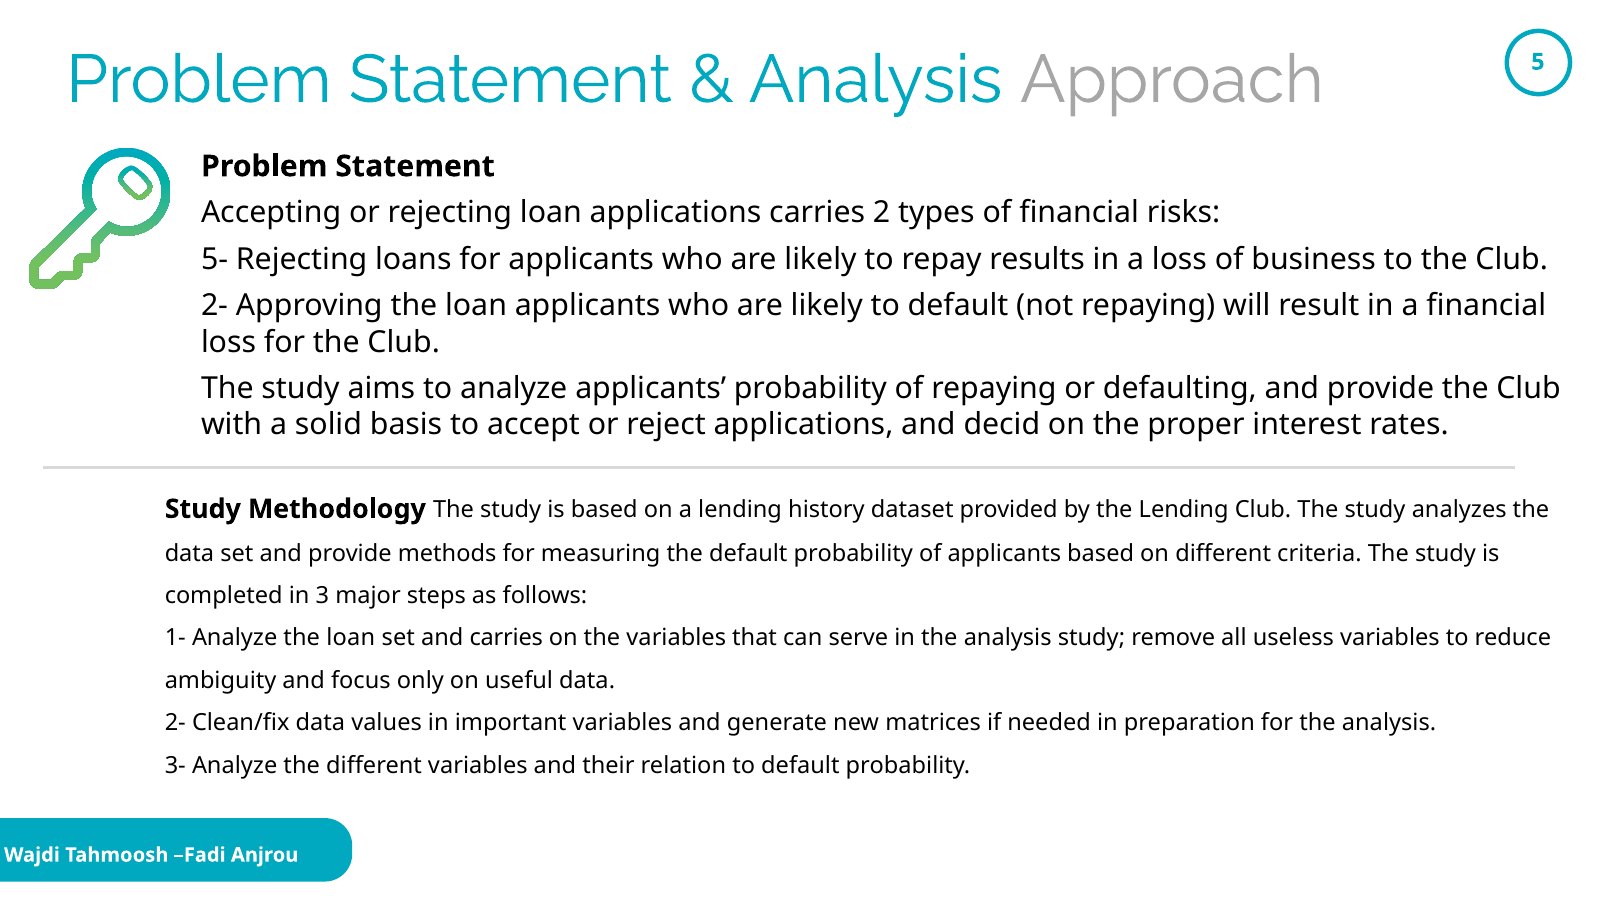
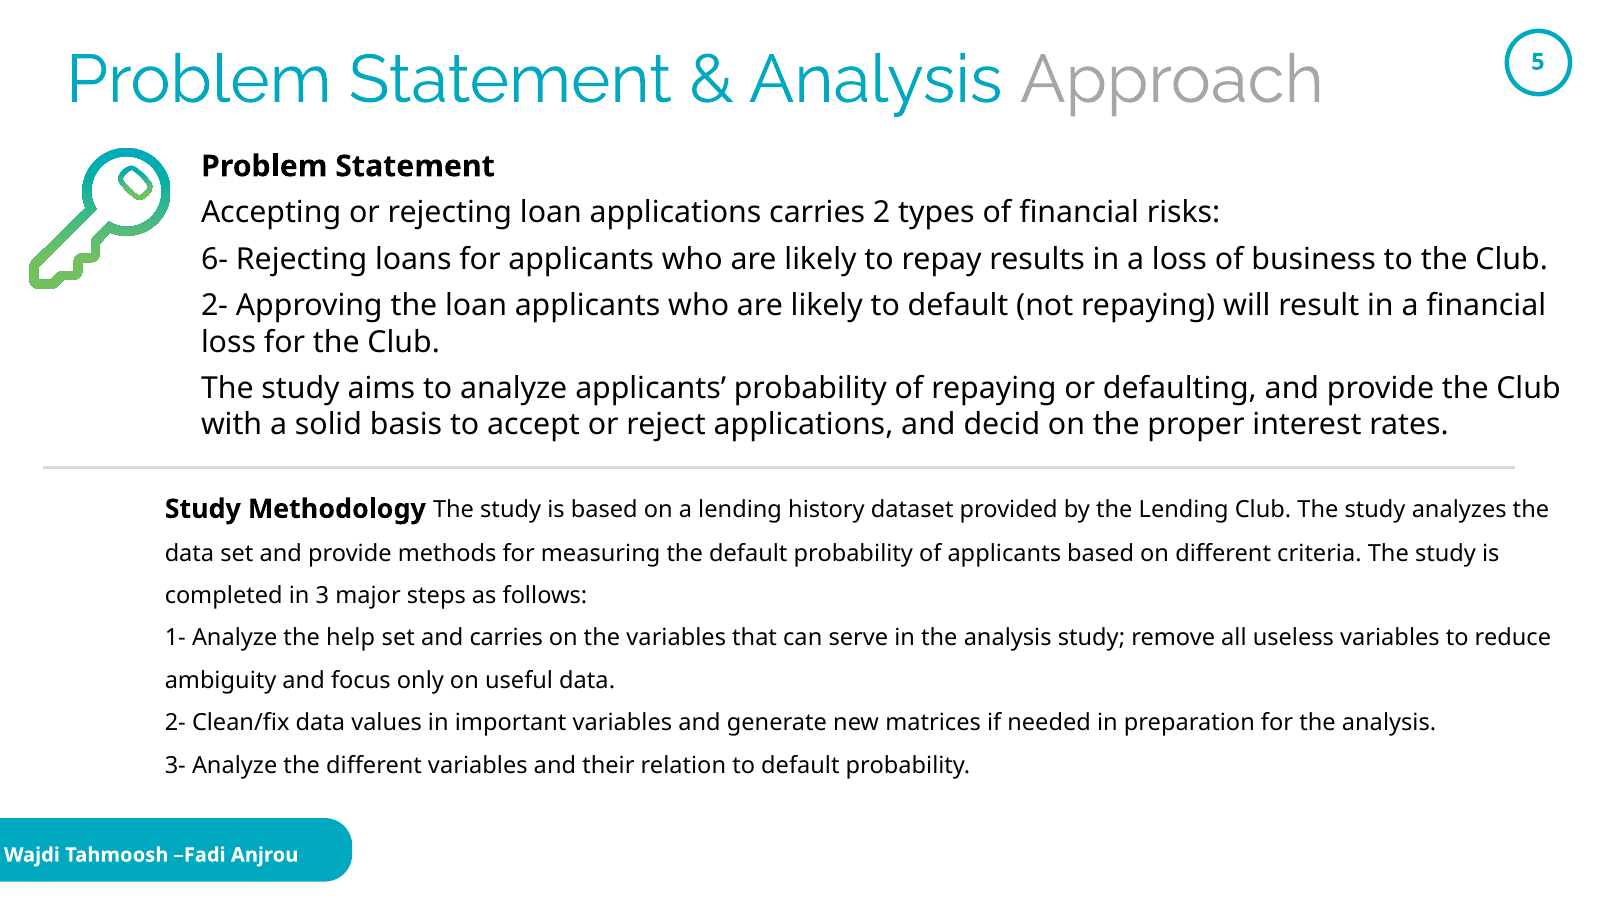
5-: 5- -> 6- (215, 259)
Analyze the loan: loan -> help (351, 638)
